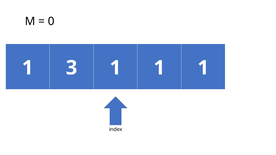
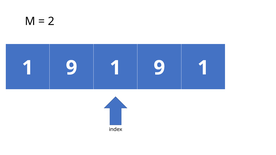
0: 0 -> 2 (51, 21)
3: 3 -> 9 (72, 68)
1: 1 -> 9 (159, 68)
